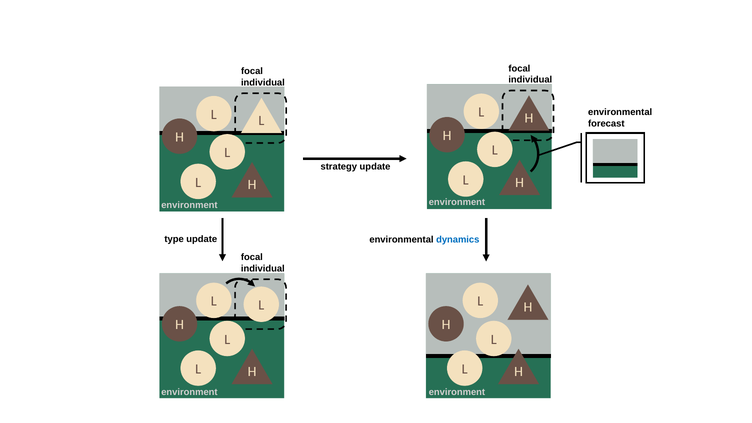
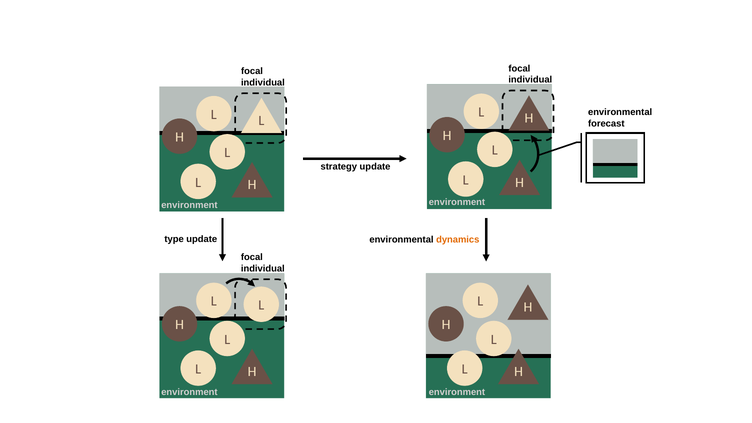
dynamics colour: blue -> orange (458, 240)
